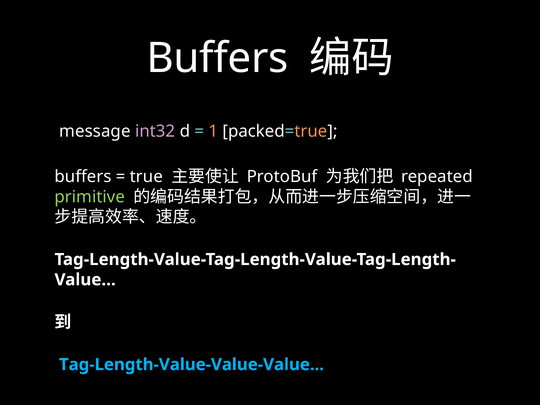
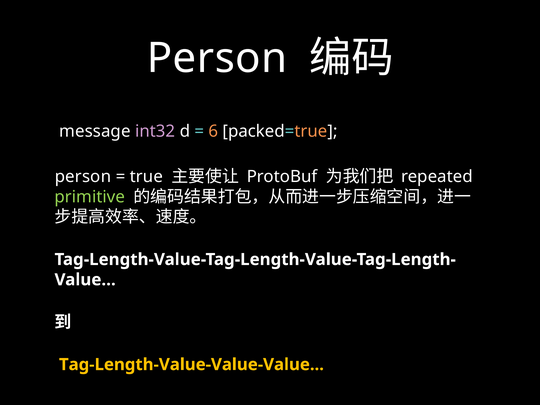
Buffers: Buffers -> Person (217, 58)
1: 1 -> 6 (213, 131)
buffers: buffers -> person (83, 177)
Tag-Length-Value-Value-Value colour: light blue -> yellow (191, 365)
